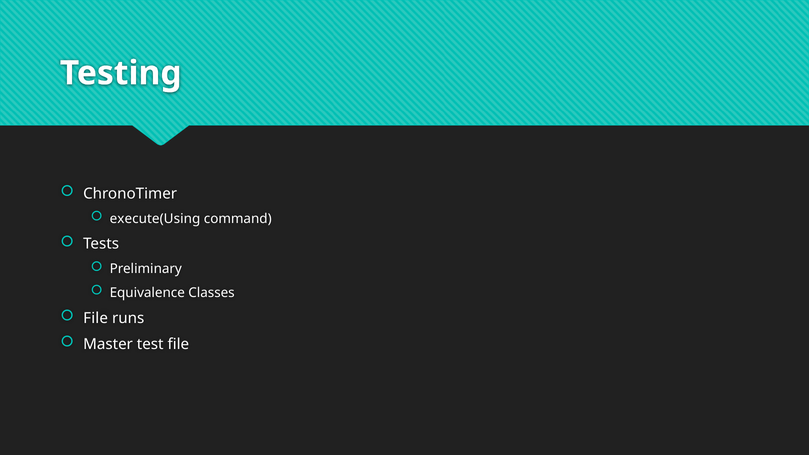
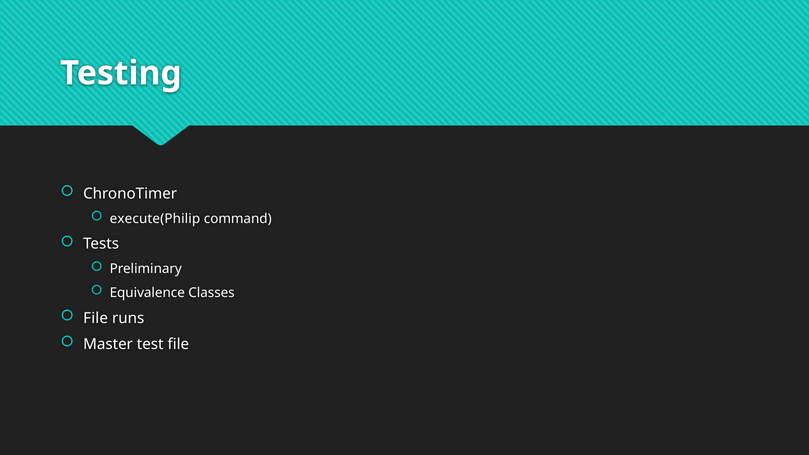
execute(Using: execute(Using -> execute(Philip (155, 219)
